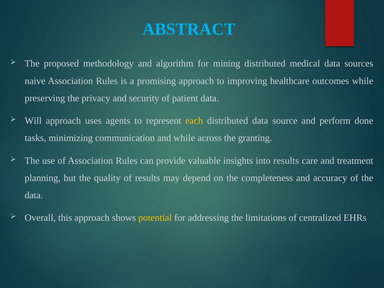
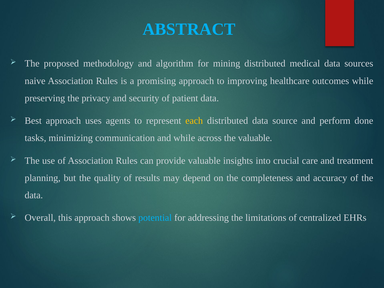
Will: Will -> Best (33, 121)
the granting: granting -> valuable (255, 138)
into results: results -> crucial (286, 161)
potential colour: yellow -> light blue (155, 218)
